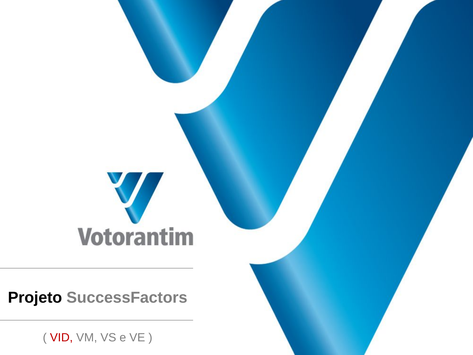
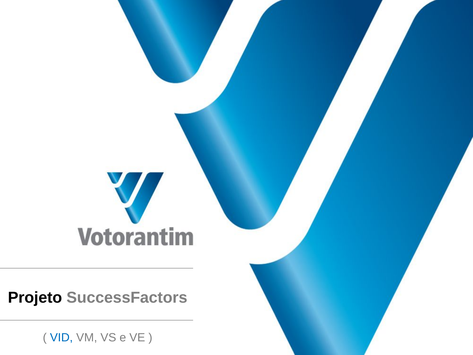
VID colour: red -> blue (61, 337)
